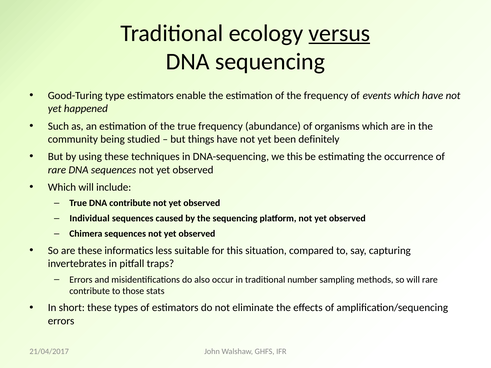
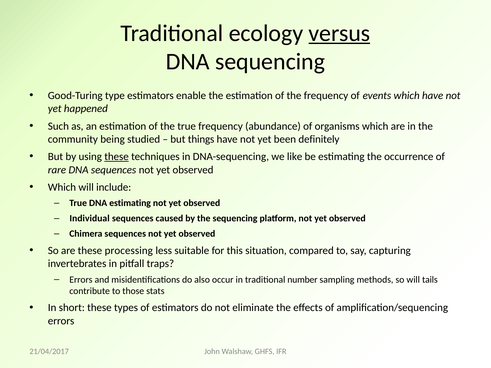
these underline: none -> present (117, 157)
we this: this -> like (295, 157)
DNA contribute: contribute -> estimating (130, 203)
informatics: informatics -> processing (129, 251)
will rare: rare -> tails (430, 280)
